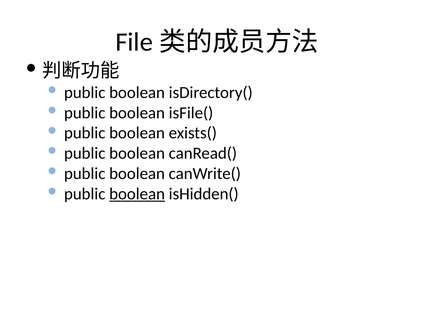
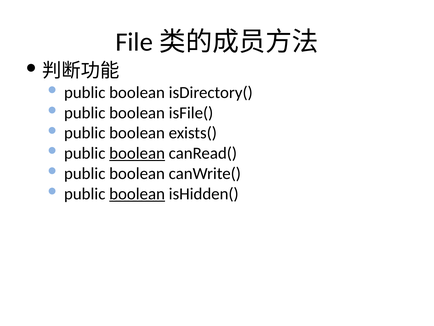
boolean underline: none -> present (137, 153)
